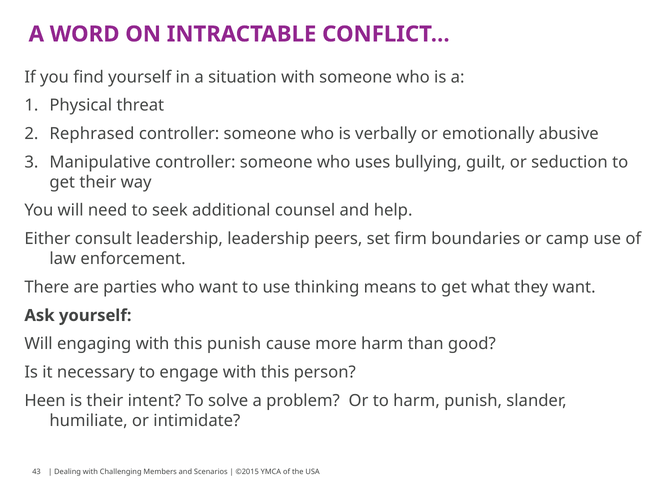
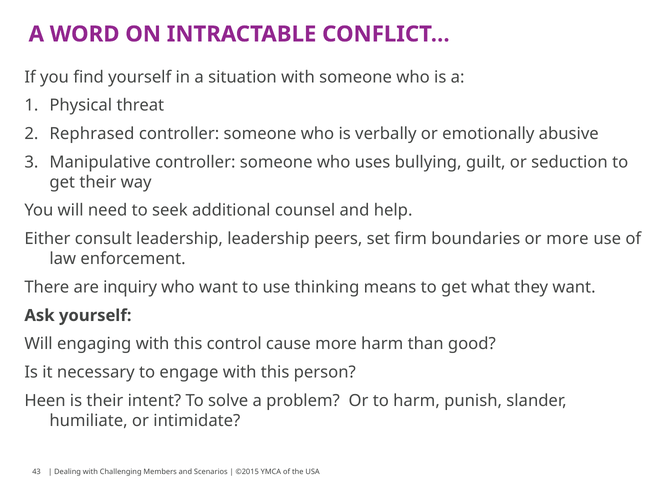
or camp: camp -> more (567, 239)
parties: parties -> inquiry (130, 287)
this punish: punish -> control (234, 344)
